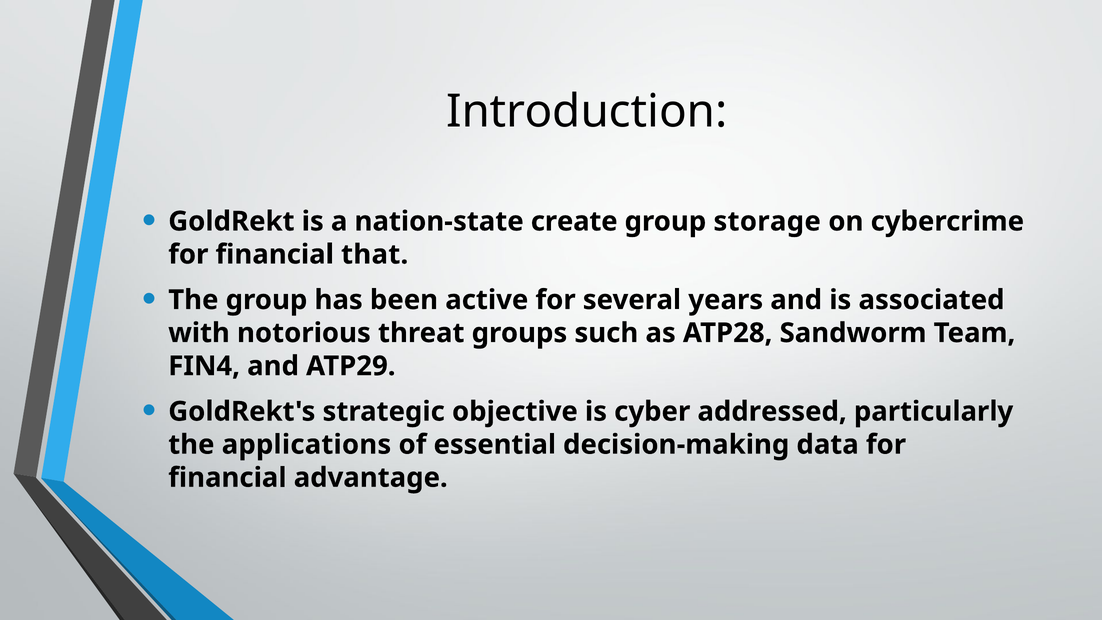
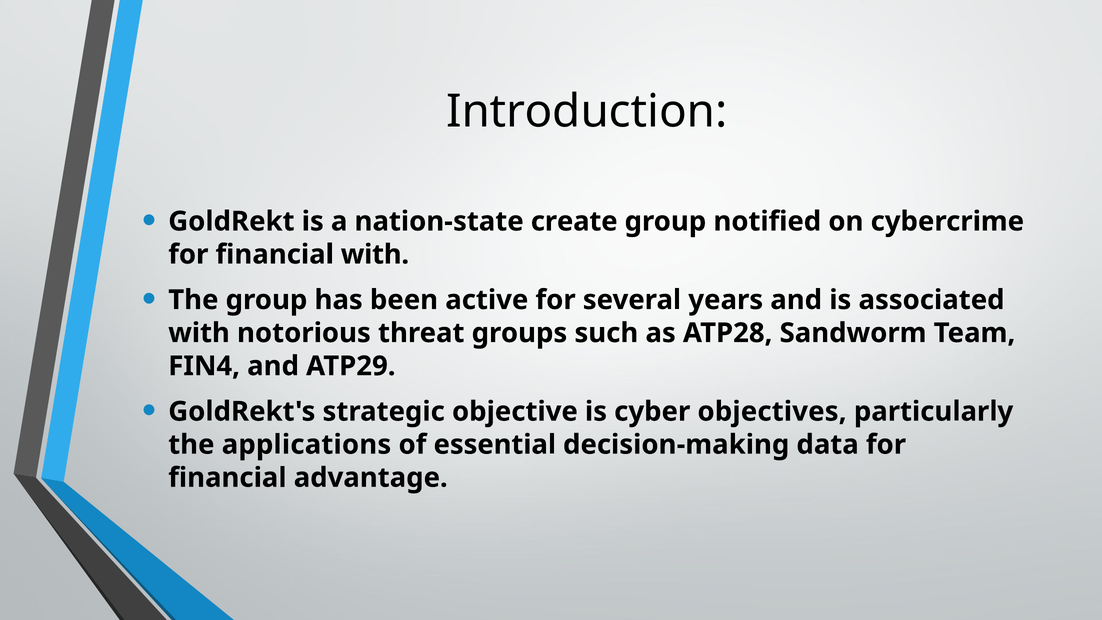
storage: storage -> notified (767, 221)
financial that: that -> with (375, 254)
addressed: addressed -> objectives (772, 411)
